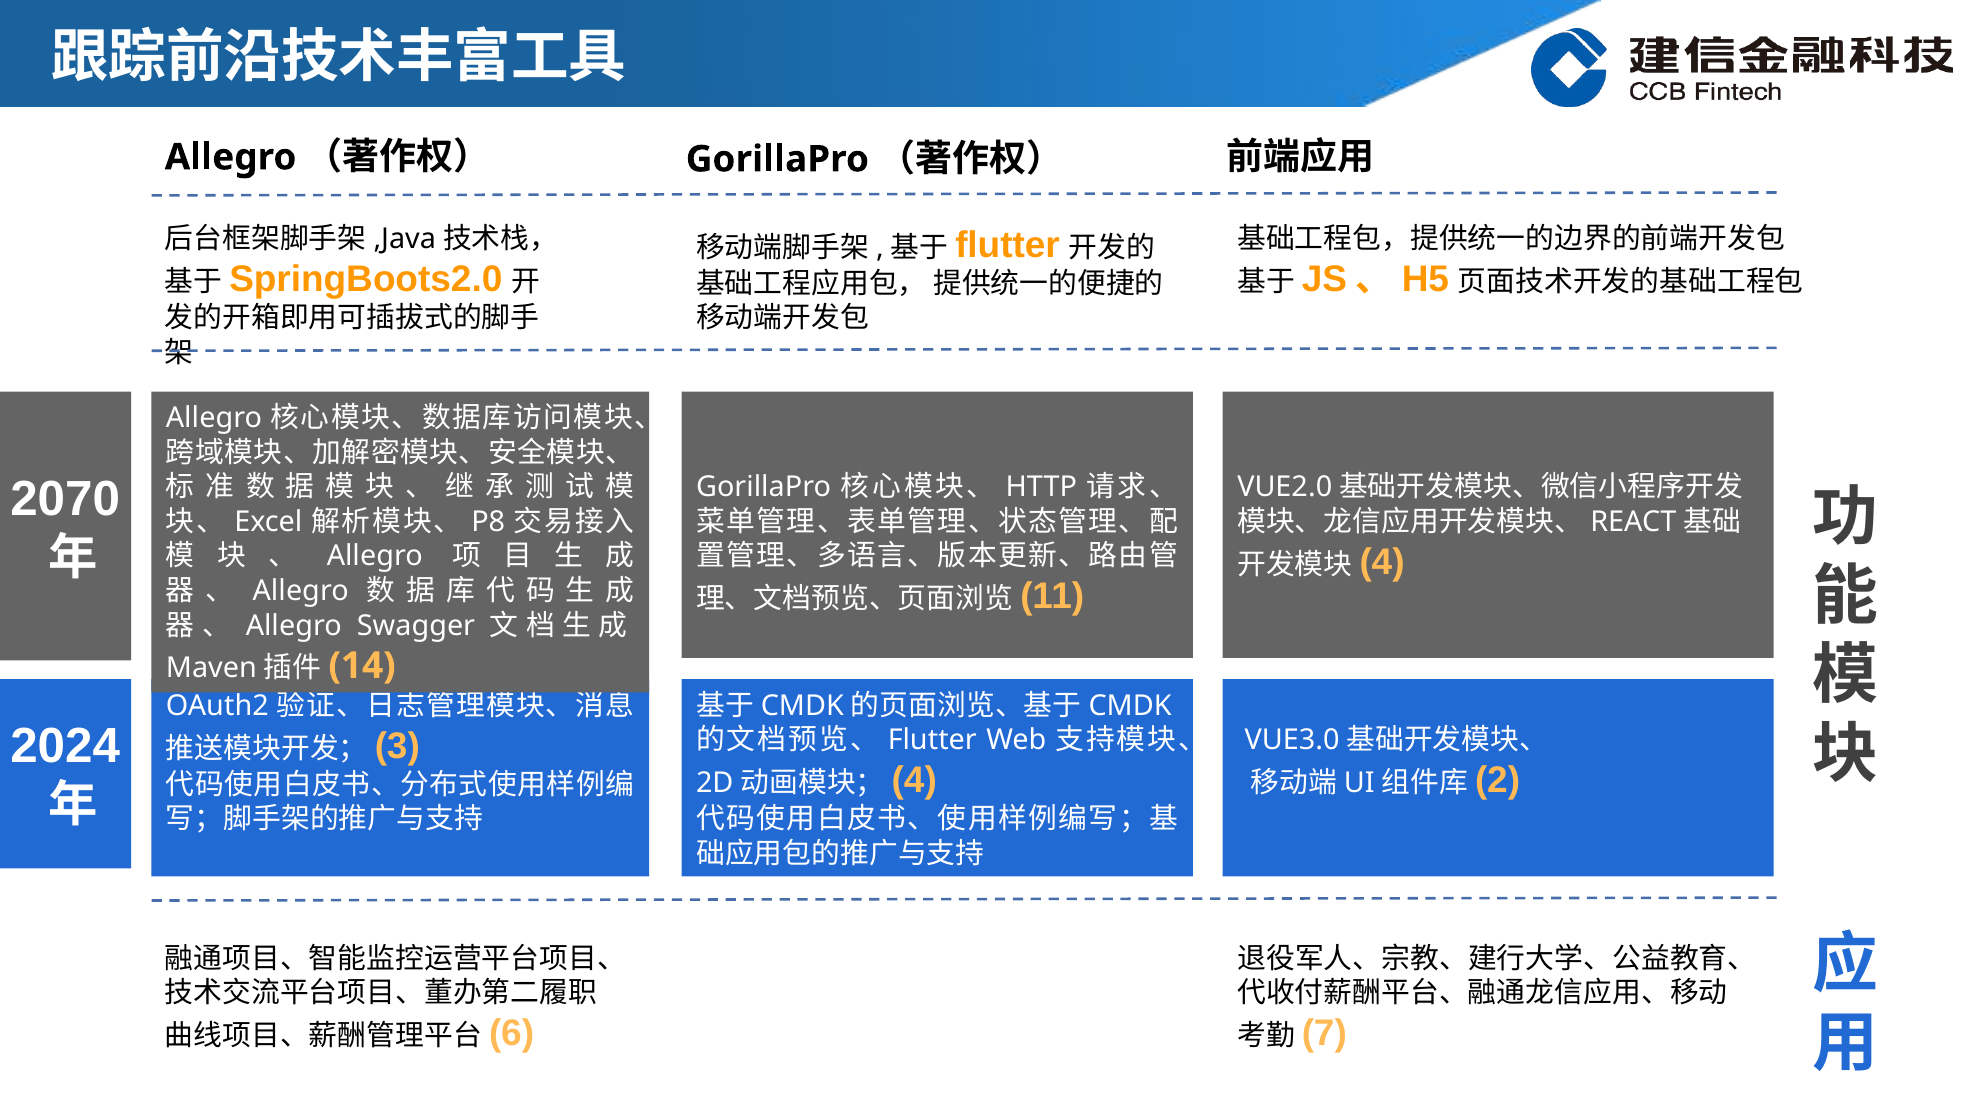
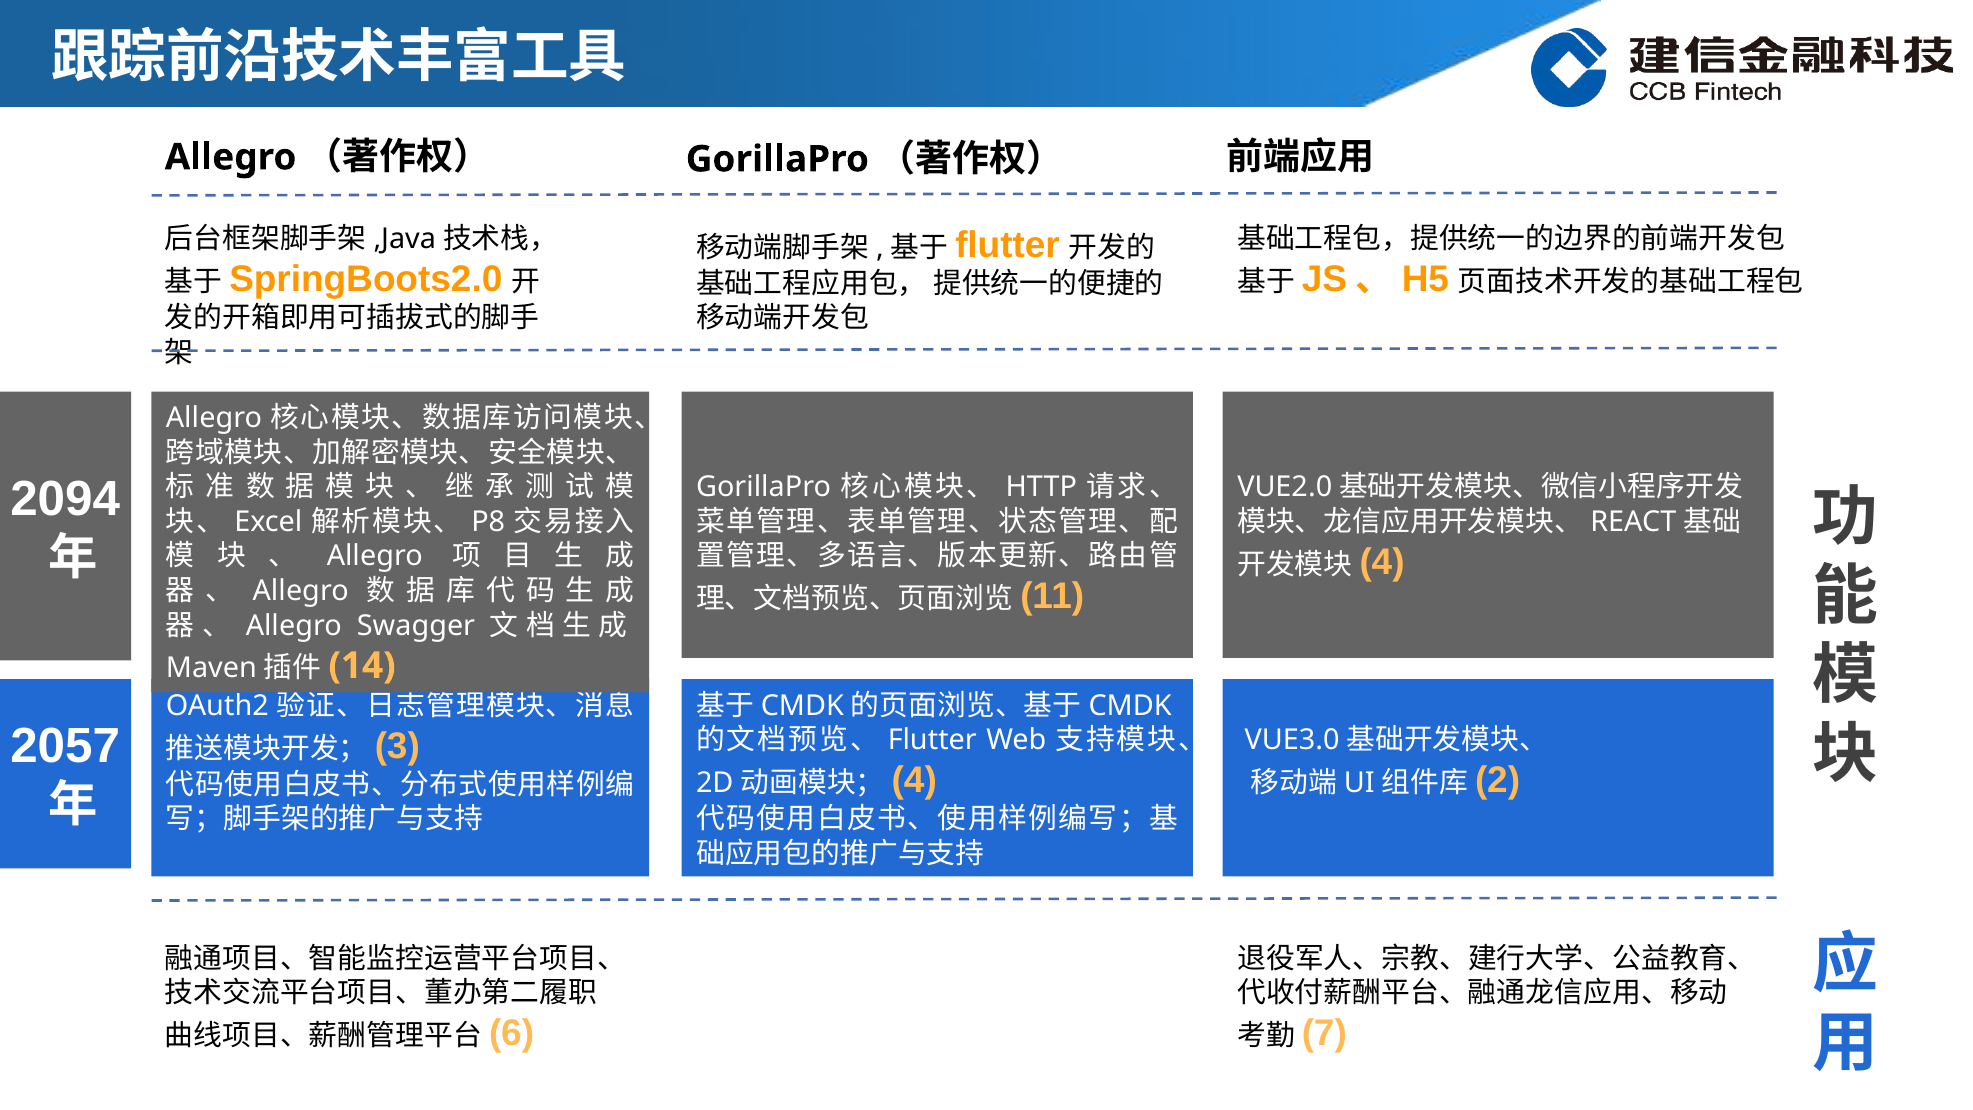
2070: 2070 -> 2094 (65, 499)
2024: 2024 -> 2057 (65, 746)
